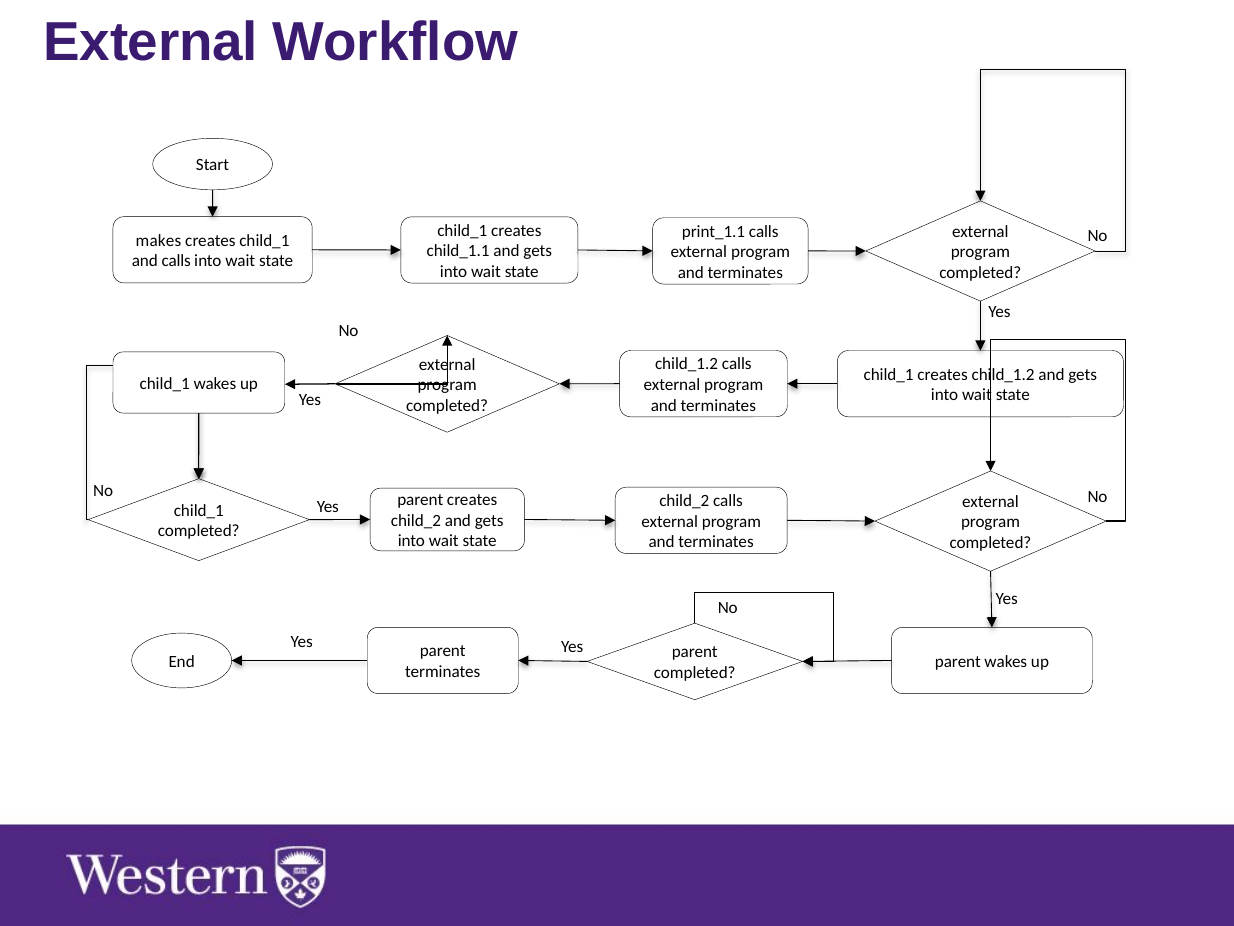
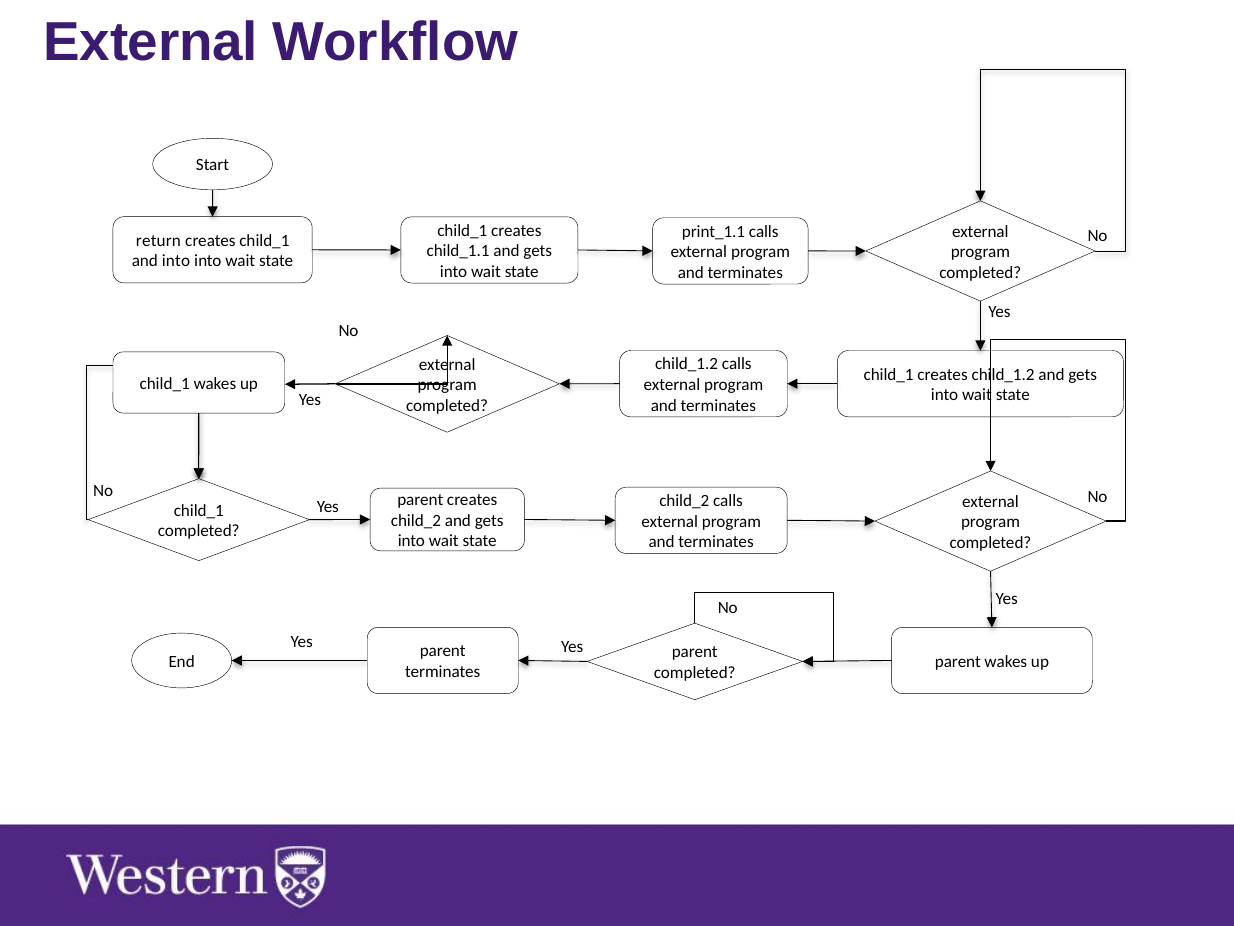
makes: makes -> return (158, 241)
and calls: calls -> into (176, 261)
